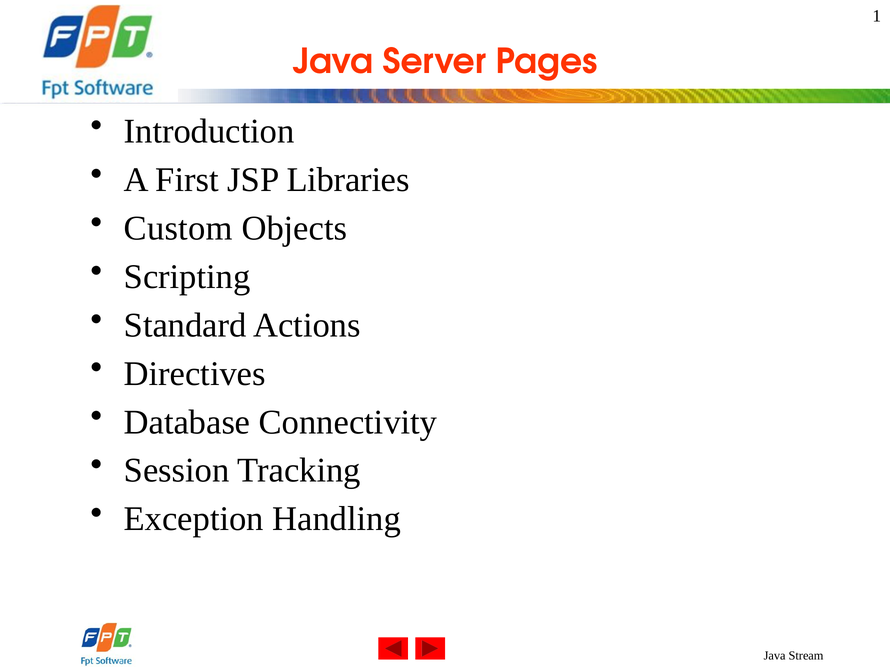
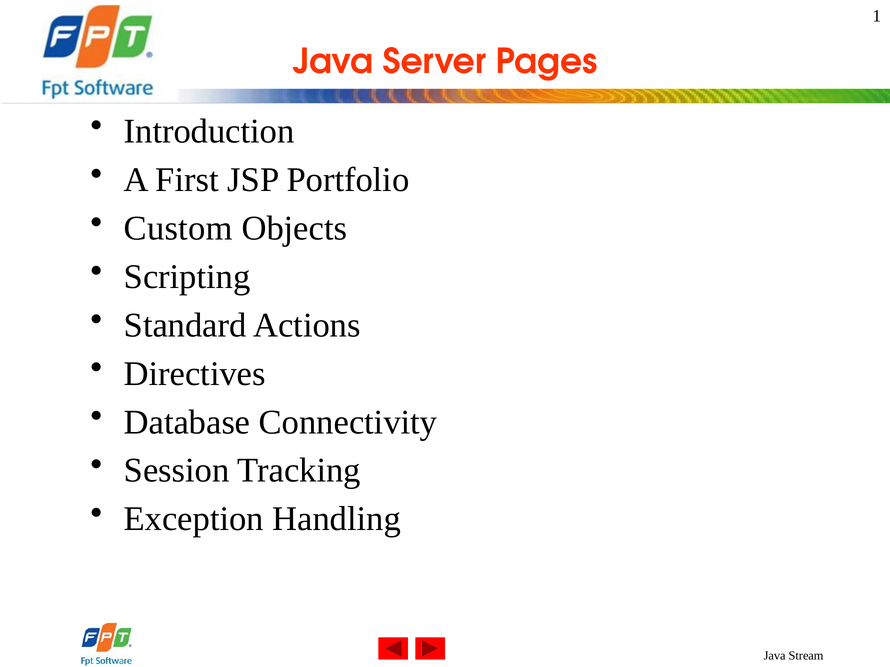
Libraries: Libraries -> Portfolio (348, 180)
